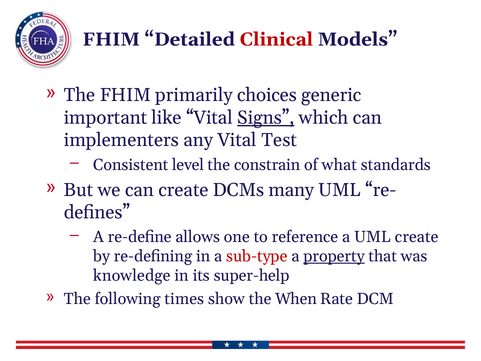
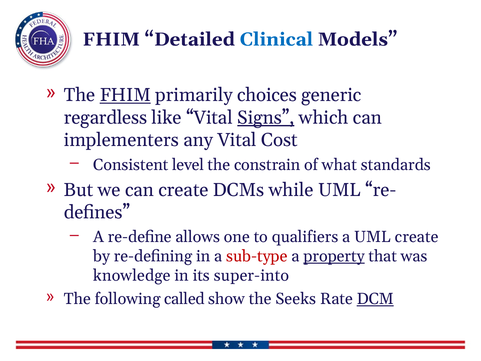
Clinical colour: red -> blue (276, 39)
FHIM underline: none -> present (125, 95)
important: important -> regardless (106, 118)
Test: Test -> Cost (279, 140)
many: many -> while (291, 190)
reference: reference -> qualifiers (305, 237)
super-help: super-help -> super-into (252, 275)
times: times -> called (185, 299)
When: When -> Seeks (296, 299)
DCM underline: none -> present (375, 299)
